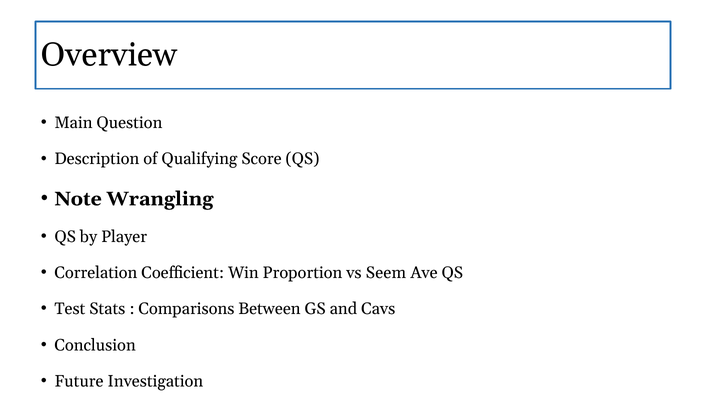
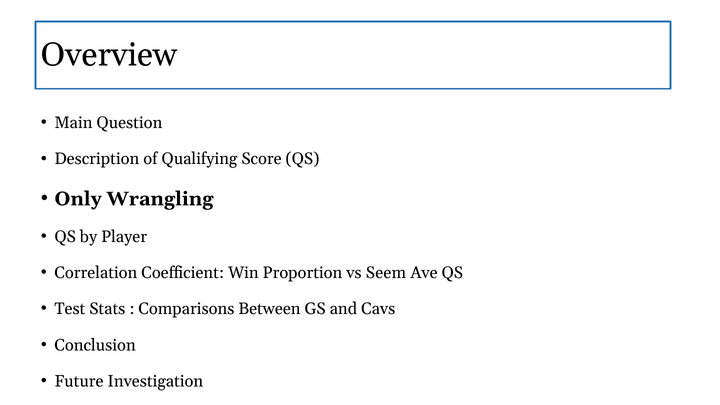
Note: Note -> Only (78, 199)
